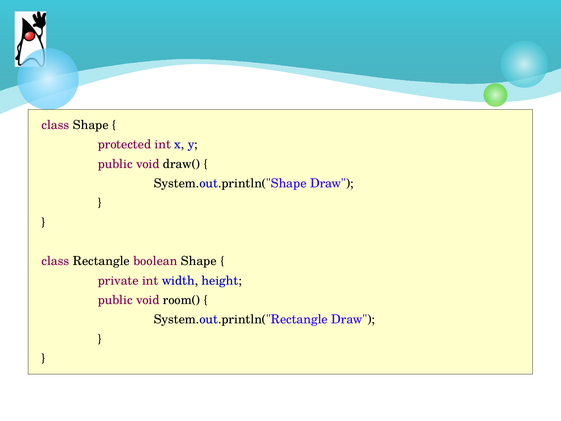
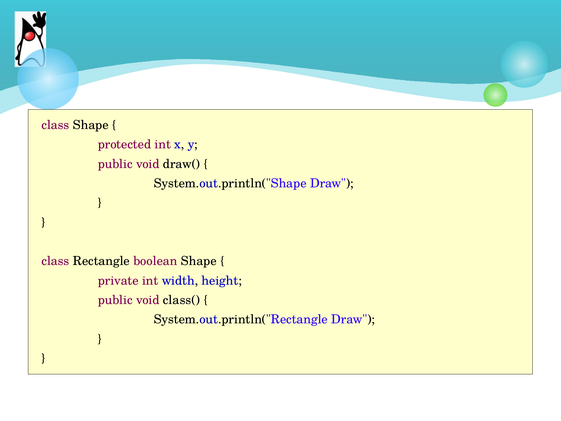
room(: room( -> class( (181, 300)
